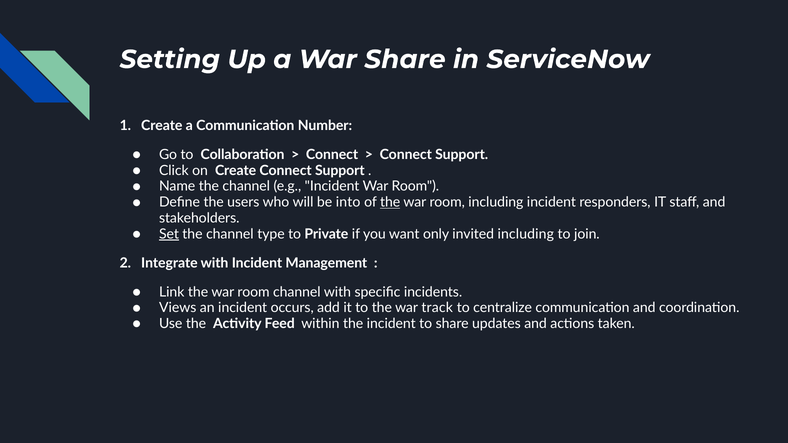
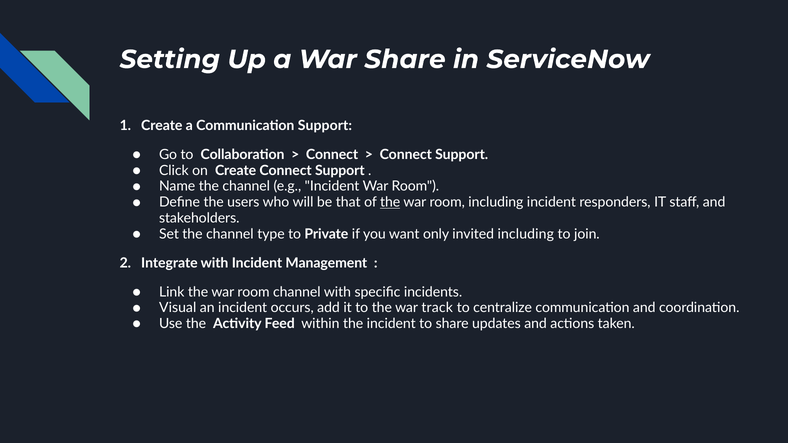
Communication Number: Number -> Support (325, 126)
into: into -> that (348, 202)
Set underline: present -> none (169, 234)
Views: Views -> Visual (178, 308)
